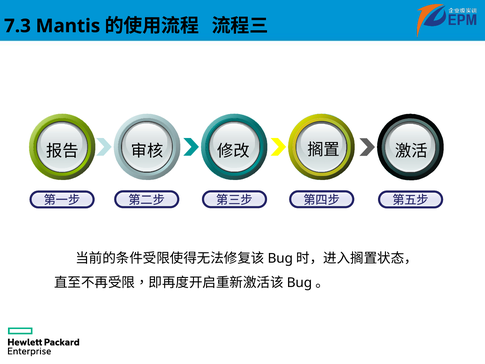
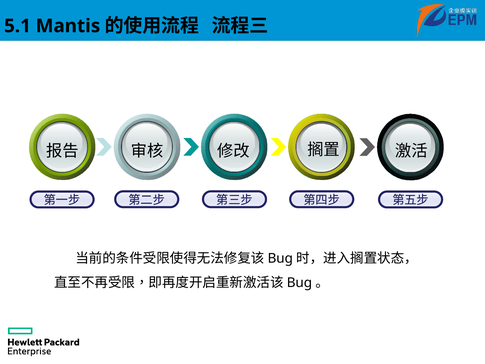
7.3: 7.3 -> 5.1 (17, 26)
